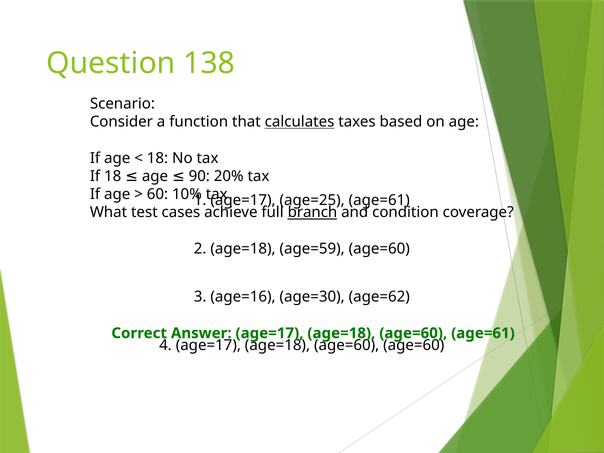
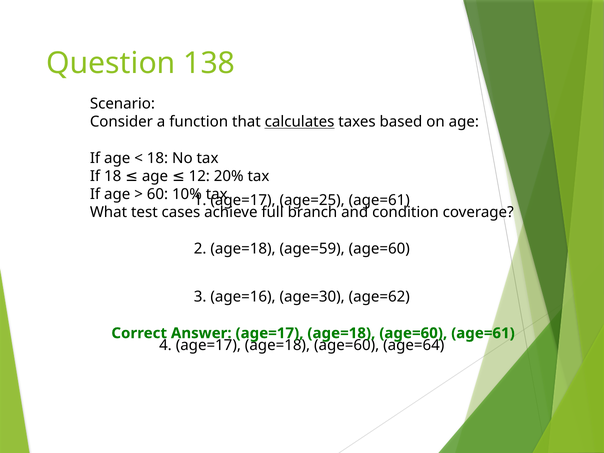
90: 90 -> 12 (199, 176)
branch underline: present -> none (312, 212)
age=60 age=60: age=60 -> age=64 (414, 345)
